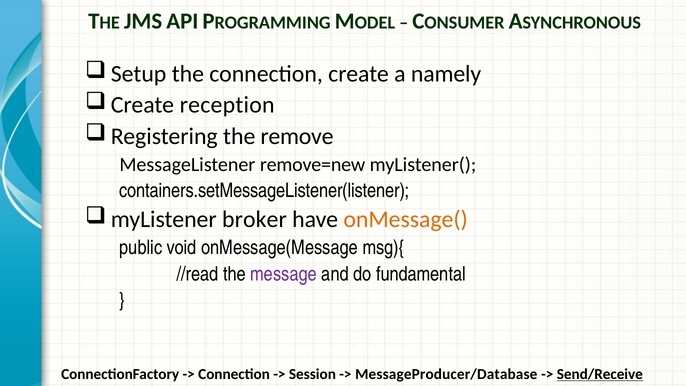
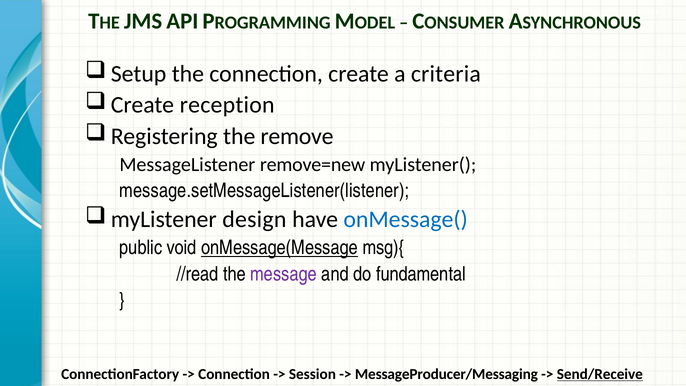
namely: namely -> criteria (446, 74)
containers.setMessageListener(listener: containers.setMessageListener(listener -> message.setMessageListener(listener (264, 191)
broker: broker -> design (254, 220)
onMessage( colour: orange -> blue (406, 220)
onMessage(Message underline: none -> present (280, 248)
MessageProducer/Database: MessageProducer/Database -> MessageProducer/Messaging (446, 374)
